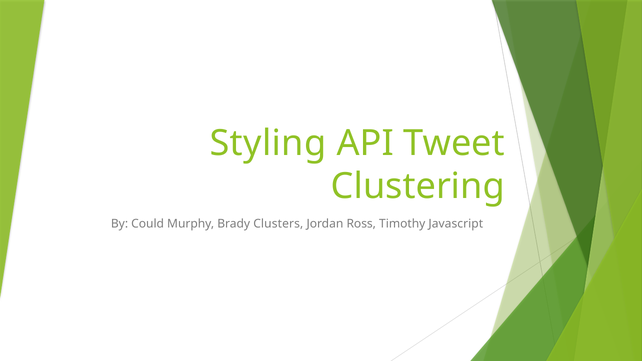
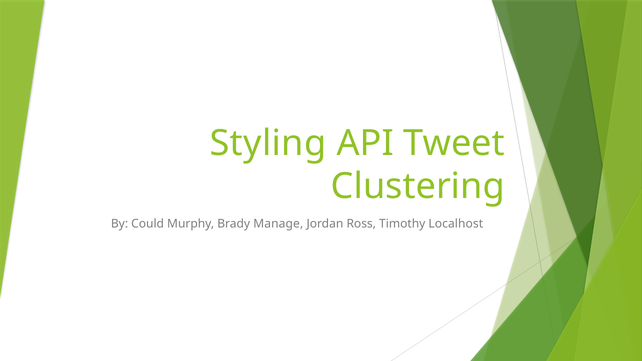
Clusters: Clusters -> Manage (278, 224)
Javascript: Javascript -> Localhost (456, 224)
